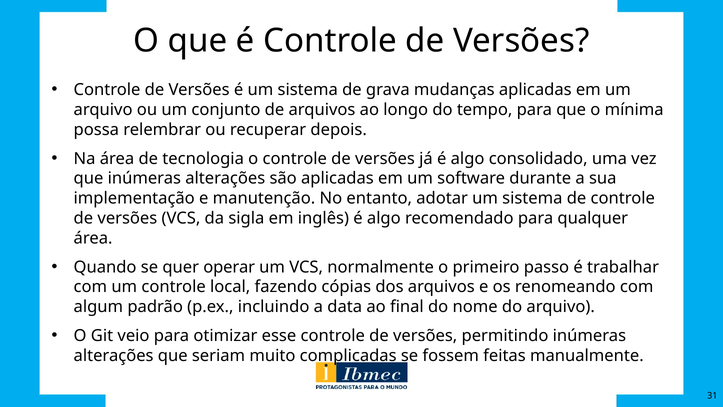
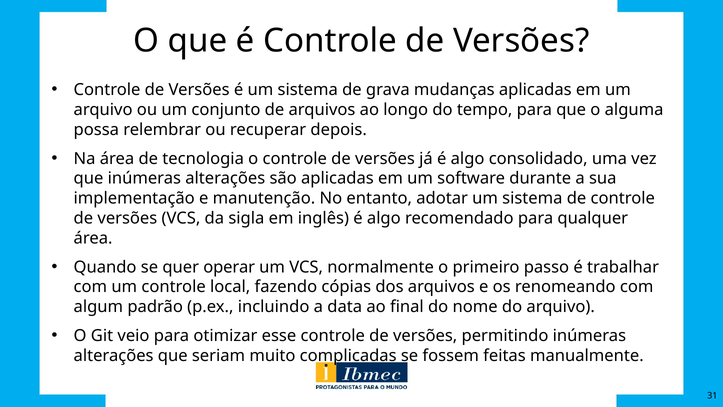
mínima: mínima -> alguma (634, 110)
